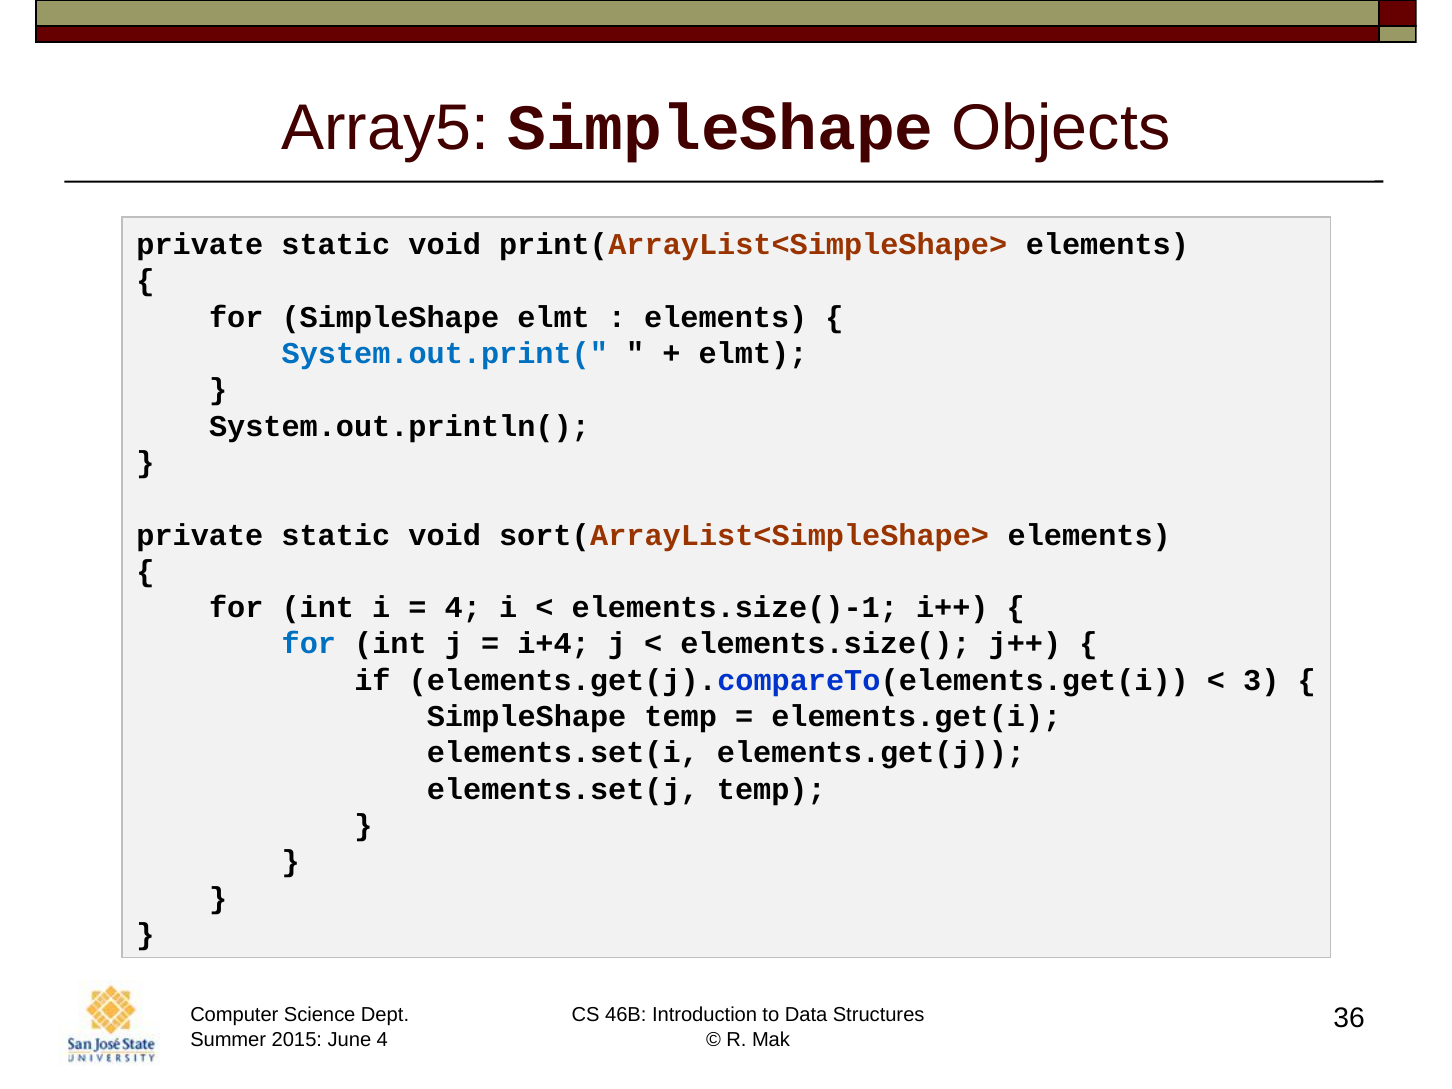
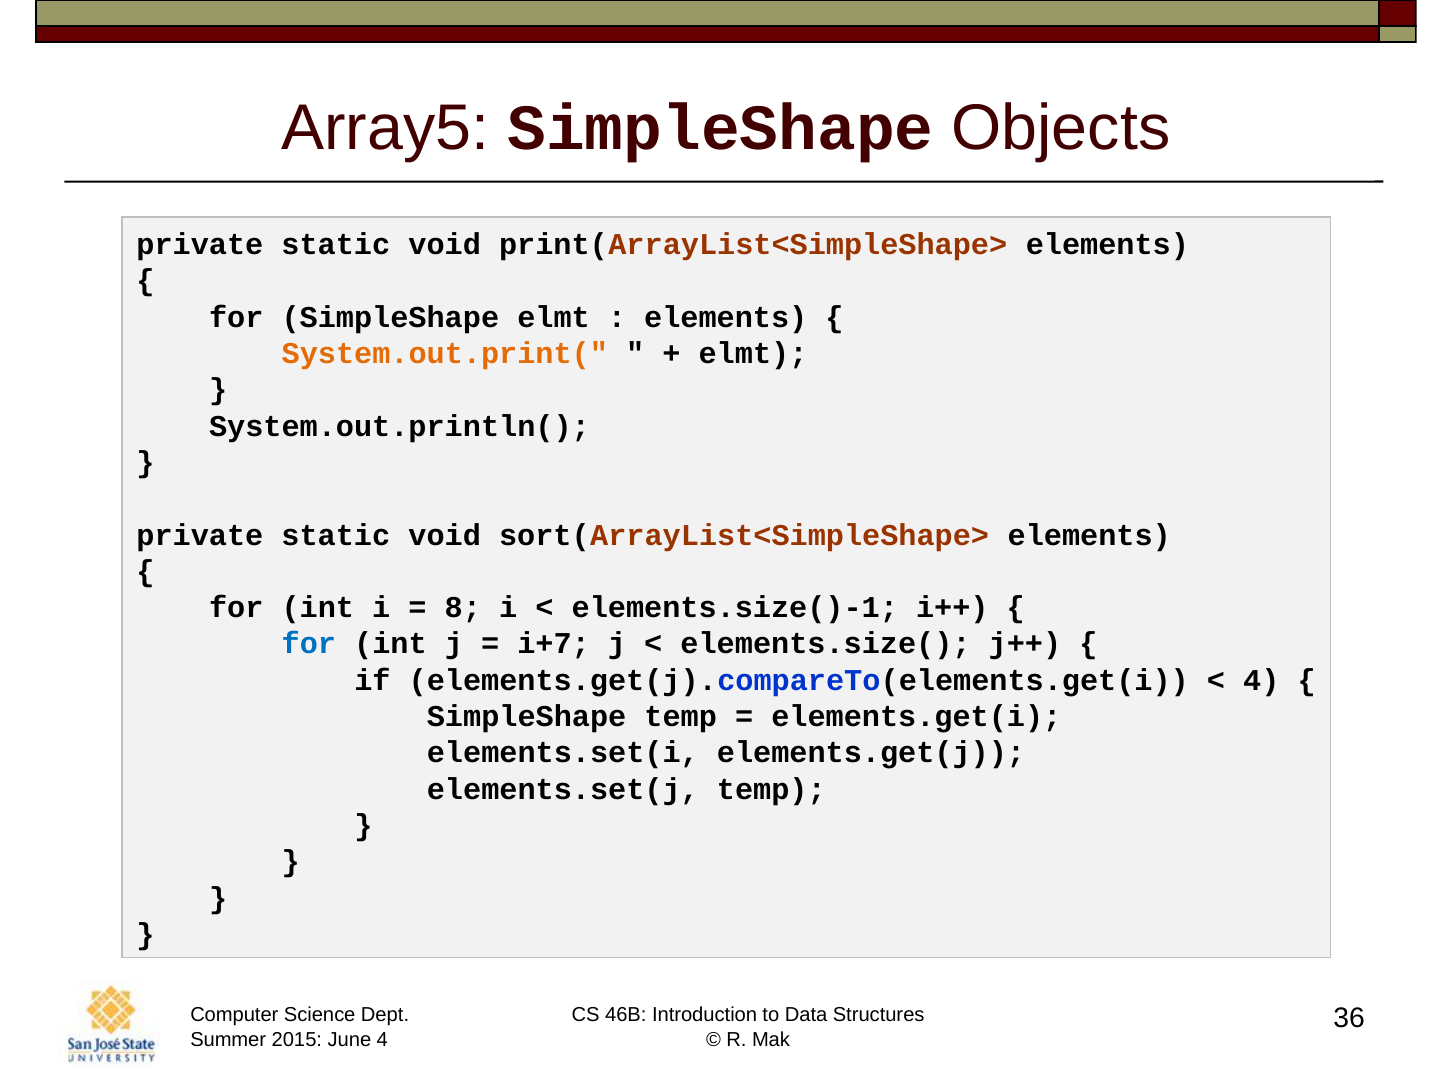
System.out.print( colour: blue -> orange (445, 354)
4: 4 -> 8 (463, 608)
i+4: i+4 -> i+7 (554, 644)
3: 3 -> 4 (1261, 680)
